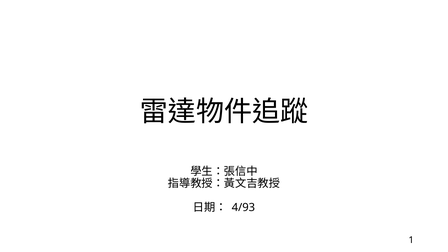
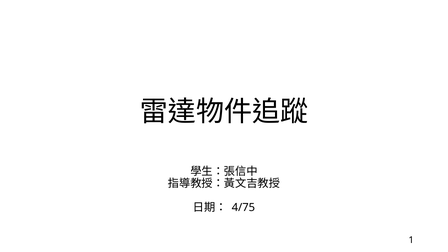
4/93: 4/93 -> 4/75 (243, 208)
